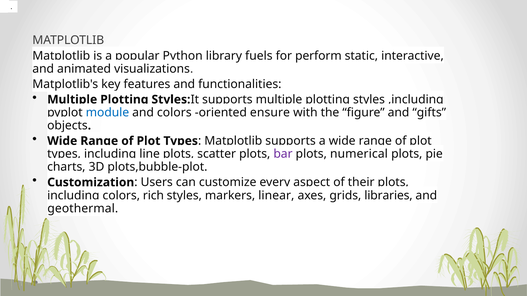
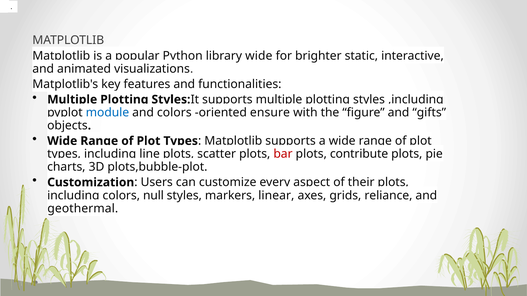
library fuels: fuels -> wide (259, 56)
perform: perform -> brighter (318, 56)
bar colour: purple -> red (283, 154)
numerical: numerical -> contribute (359, 154)
rich: rich -> null (153, 196)
libraries: libraries -> reliance (388, 196)
